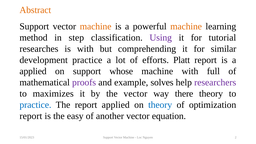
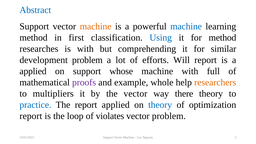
Abstract colour: orange -> blue (35, 10)
machine colour: orange -> blue (186, 26)
step: step -> first (76, 38)
Using colour: purple -> blue (161, 38)
for tutorial: tutorial -> method (222, 38)
development practice: practice -> problem (87, 60)
Platt: Platt -> Will (182, 60)
solves: solves -> whole (162, 82)
researchers colour: purple -> orange (215, 82)
maximizes: maximizes -> multipliers (53, 94)
easy: easy -> loop (75, 116)
another: another -> violates (110, 116)
vector equation: equation -> problem (169, 116)
